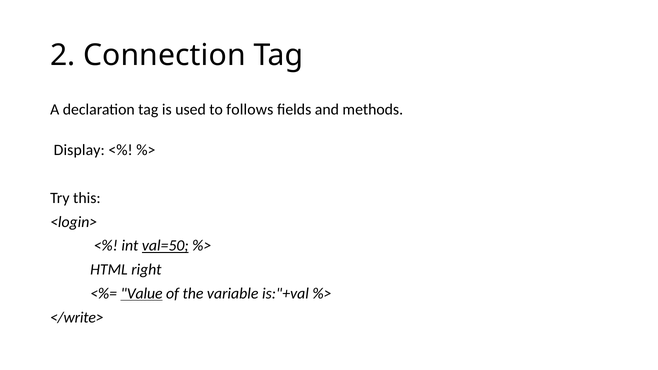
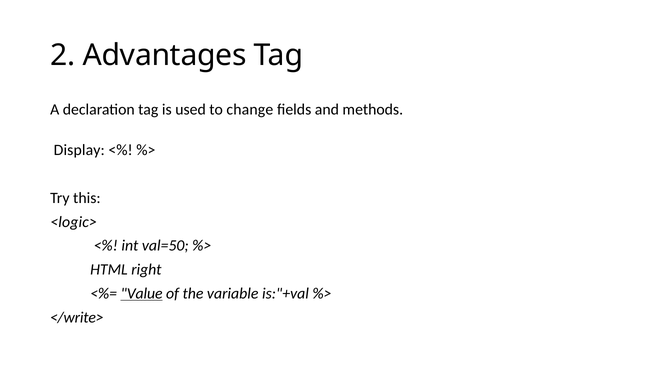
Connection: Connection -> Advantages (165, 55)
follows: follows -> change (250, 109)
<login>: <login> -> <logic> (74, 222)
val=50 underline: present -> none (165, 246)
